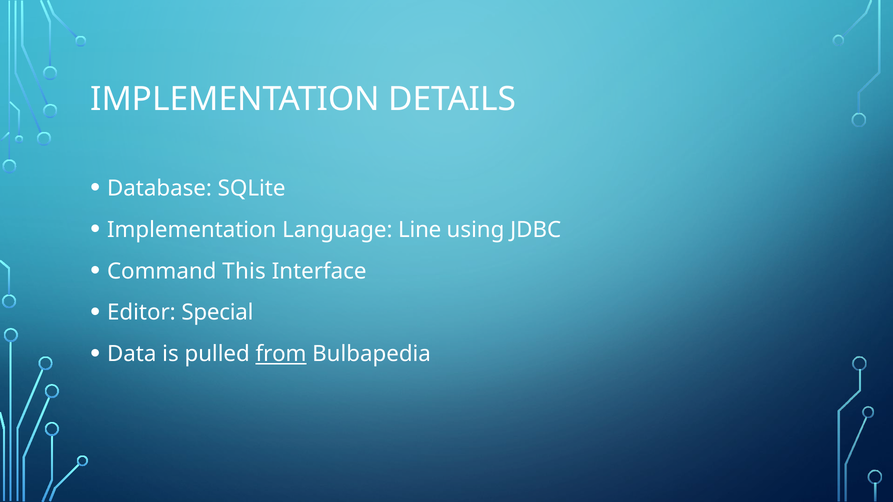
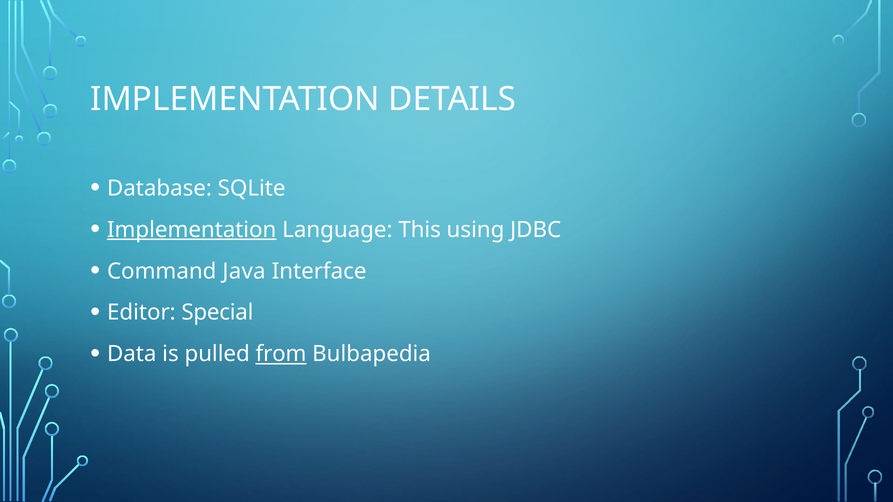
Implementation underline: none -> present (192, 230)
Line: Line -> This (420, 230)
This: This -> Java (244, 271)
